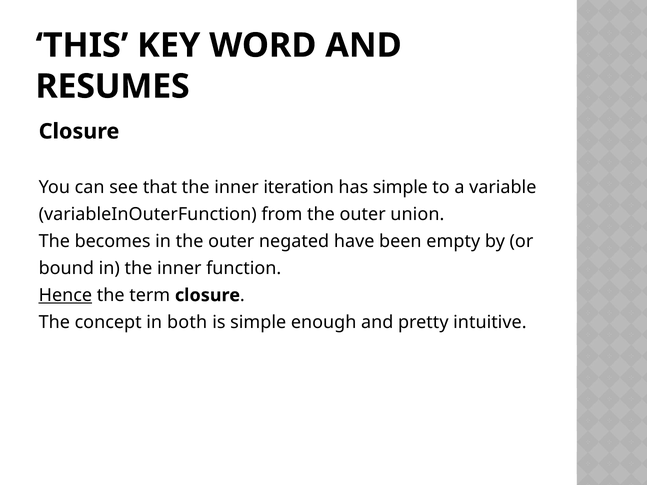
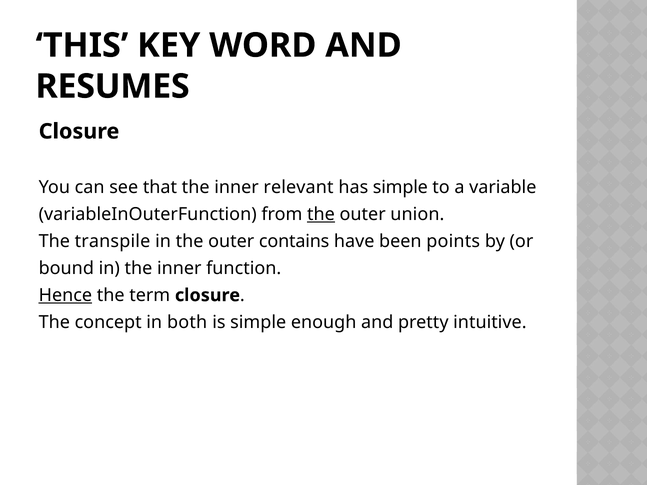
iteration: iteration -> relevant (298, 187)
the underline: none -> present (321, 214)
becomes: becomes -> transpile (112, 241)
negated: negated -> contains (294, 241)
empty: empty -> points (453, 241)
